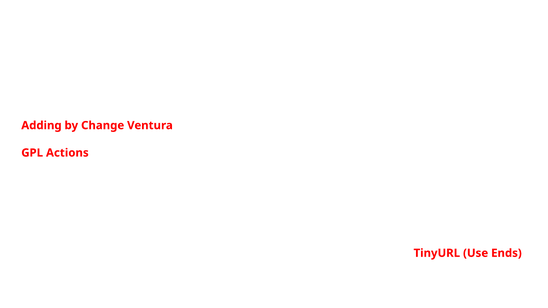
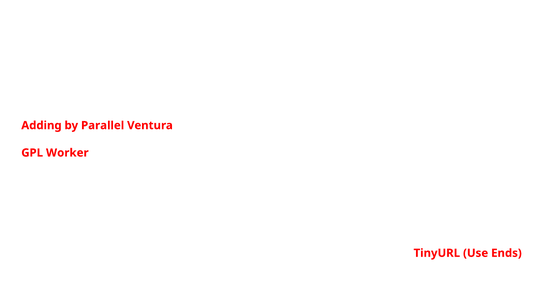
Change: Change -> Parallel (103, 126)
Actions: Actions -> Worker (67, 153)
